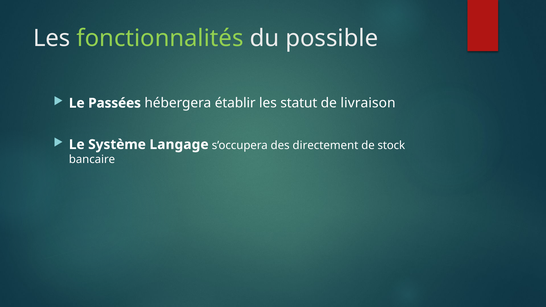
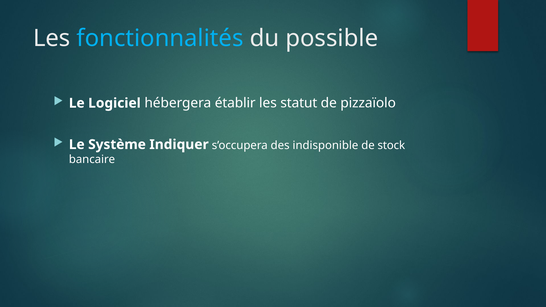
fonctionnalités colour: light green -> light blue (160, 38)
Passées: Passées -> Logiciel (114, 103)
livraison: livraison -> pizzaïolo (368, 103)
Langage: Langage -> Indiquer (179, 145)
directement: directement -> indisponible (325, 145)
